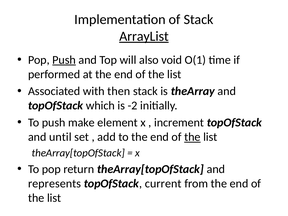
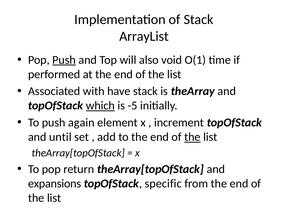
ArrayList underline: present -> none (144, 36)
then: then -> have (119, 91)
which underline: none -> present (100, 106)
-2: -2 -> -5 (133, 106)
make: make -> again (81, 123)
represents: represents -> expansions (55, 184)
current: current -> specific (163, 184)
